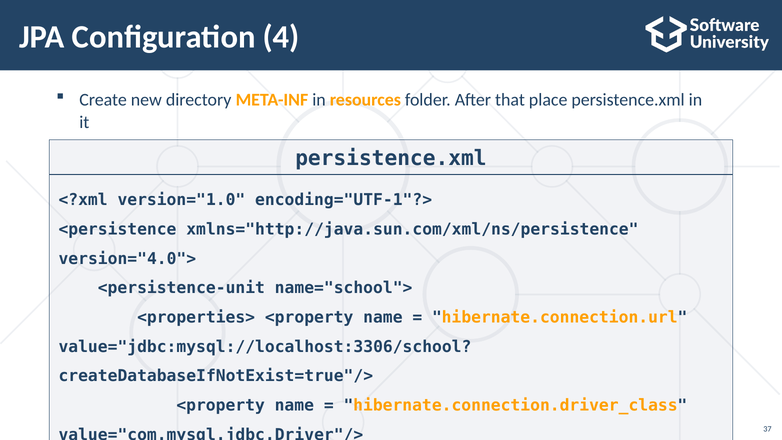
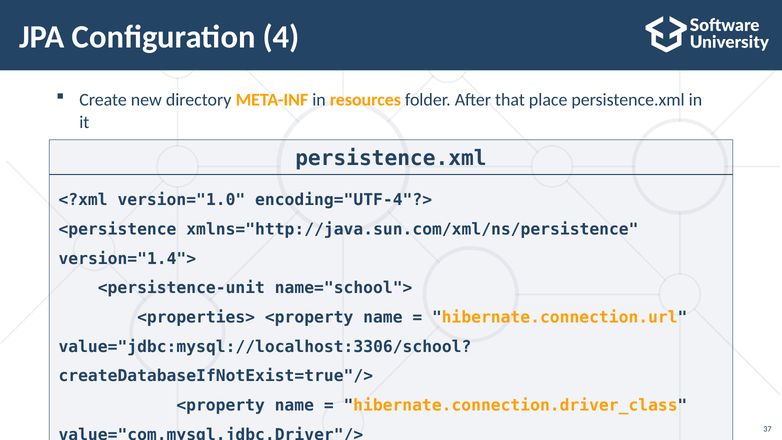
encoding="UTF-1"?>: encoding="UTF-1"?> -> encoding="UTF-4"?> (344, 200)
version="4.0">: version="4.0"> -> version="1.4"> (127, 259)
